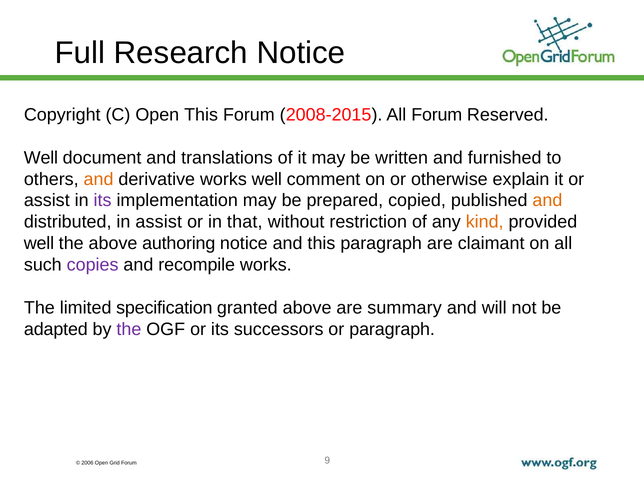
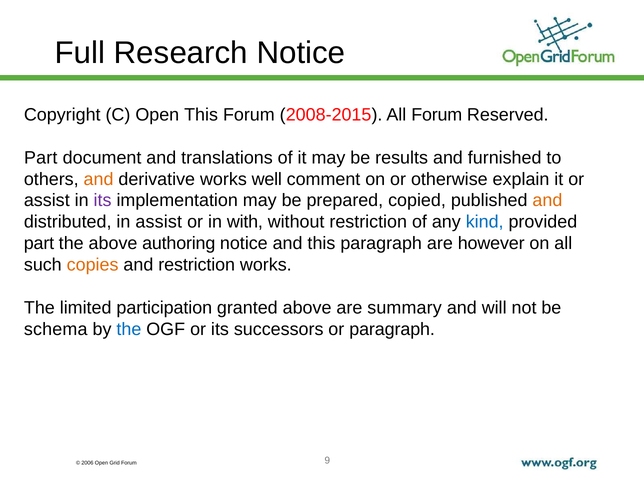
Well: Well -> Part (41, 158)
written: written -> results (402, 158)
that: that -> with (245, 222)
kind colour: orange -> blue (485, 222)
well: well -> part (39, 244)
claimant: claimant -> however (491, 244)
copies colour: purple -> orange (93, 265)
and recompile: recompile -> restriction (197, 265)
specification: specification -> participation (164, 308)
adapted: adapted -> schema (56, 329)
the colour: purple -> blue (129, 329)
